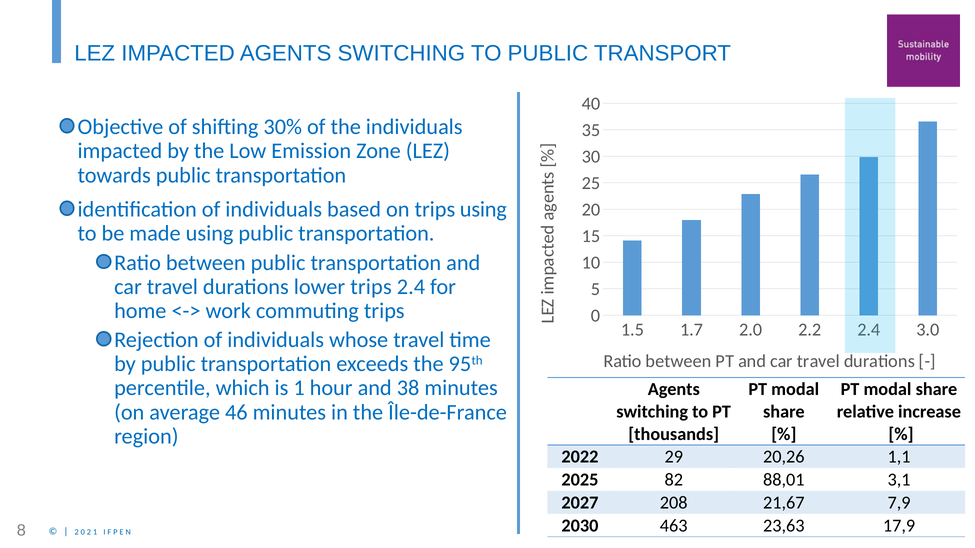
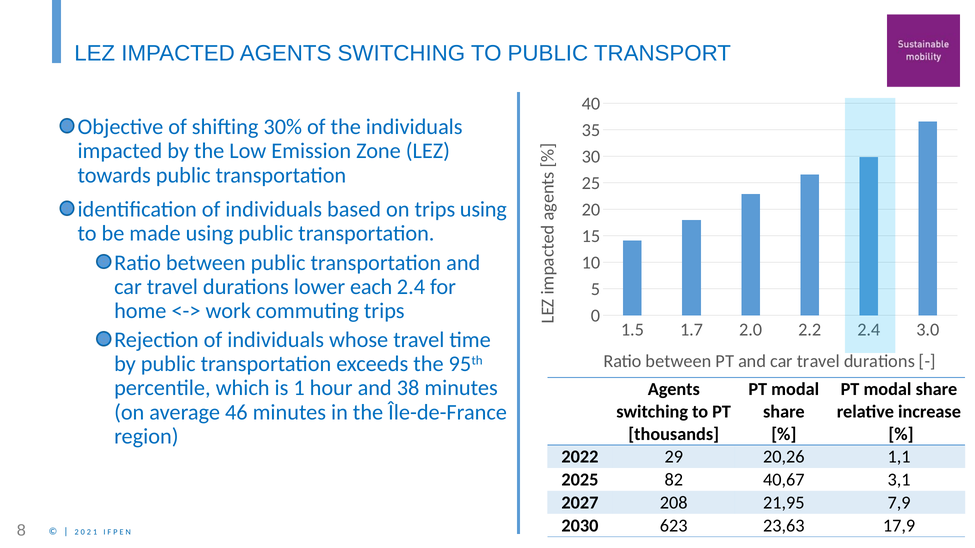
lower trips: trips -> each (371, 287)
88,01: 88,01 -> 40,67 (784, 480)
21,67: 21,67 -> 21,95 (784, 503)
463: 463 -> 623 (674, 526)
